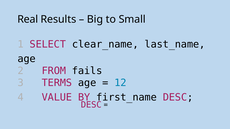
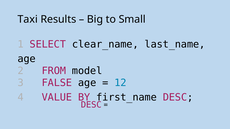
Real: Real -> Taxi (28, 19)
fails: fails -> model (87, 71)
TERMS: TERMS -> FALSE (57, 83)
